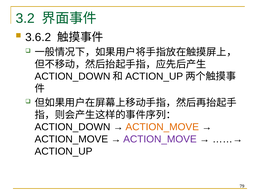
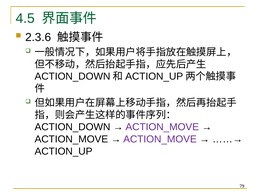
3.2: 3.2 -> 4.5 (25, 18)
3.6.2: 3.6.2 -> 2.3.6 (38, 37)
ACTION_MOVE colour: orange -> purple (162, 127)
